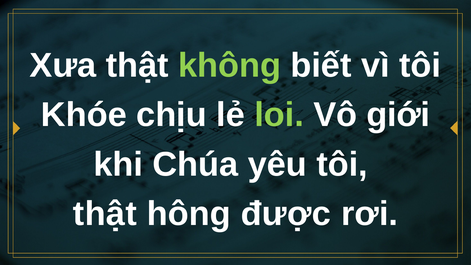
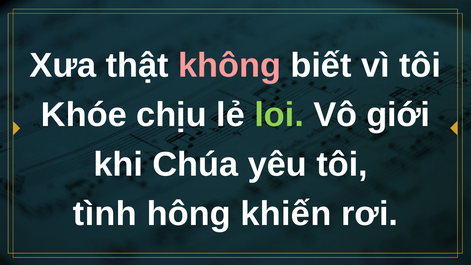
không colour: light green -> pink (230, 65)
thật: thật -> tình (105, 214)
được: được -> khiến (286, 214)
